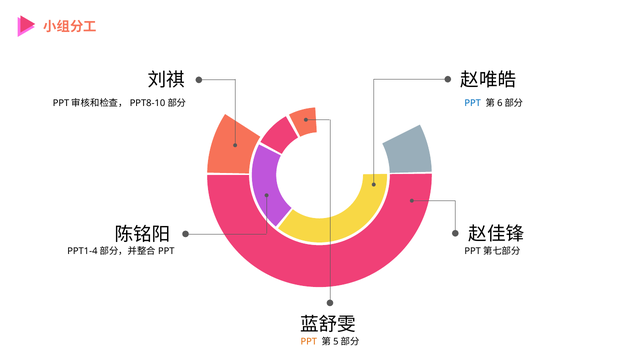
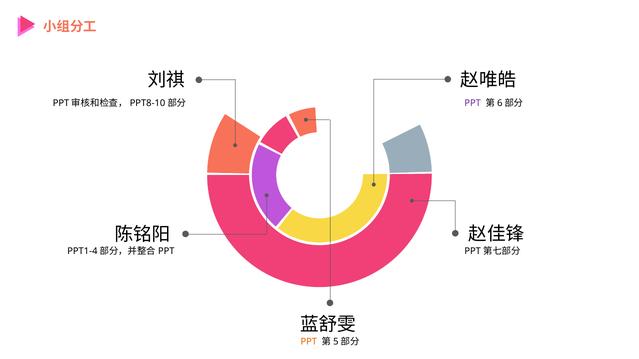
PPT colour: blue -> purple (473, 103)
